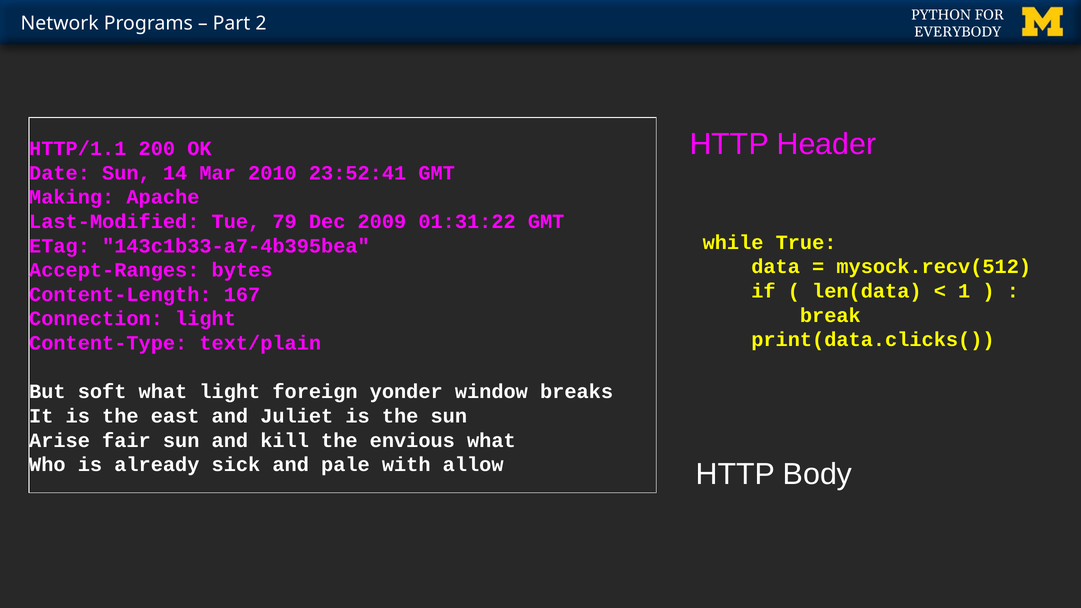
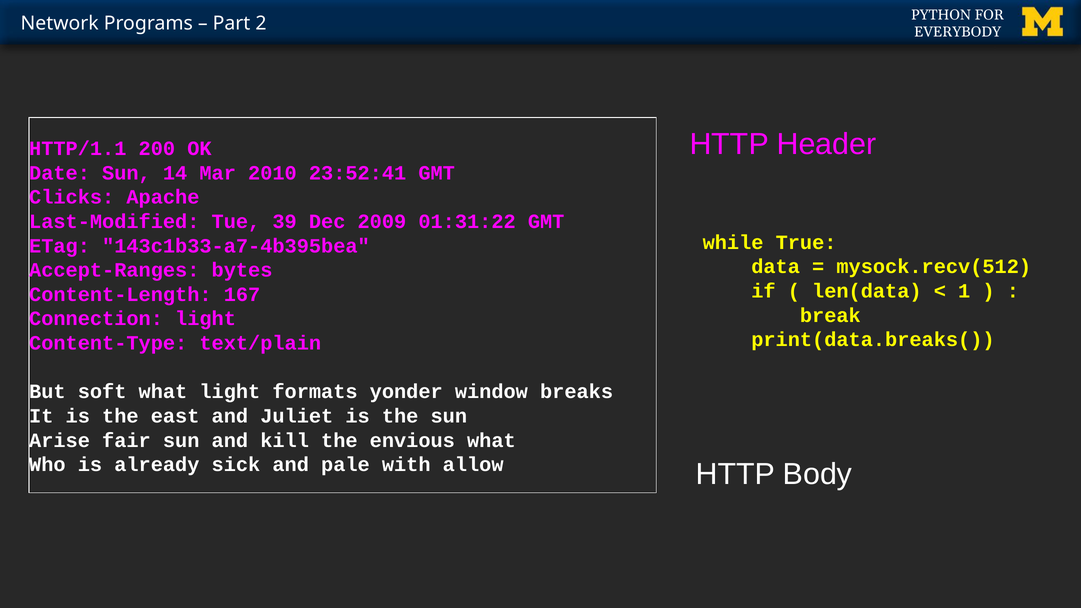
Making: Making -> Clicks (72, 197)
79: 79 -> 39 (285, 222)
print(data.clicks(: print(data.clicks( -> print(data.breaks( (873, 340)
foreign: foreign -> formats (315, 392)
